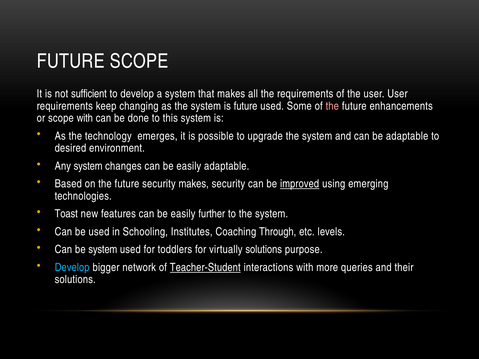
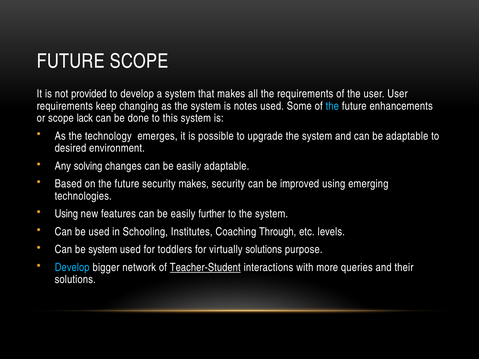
sufficient: sufficient -> provided (89, 94)
is future: future -> notes (246, 106)
the colour: pink -> light blue (332, 106)
scope with: with -> lack (85, 118)
Any system: system -> solving (88, 166)
improved underline: present -> none (300, 184)
Toast: Toast -> Using (66, 214)
